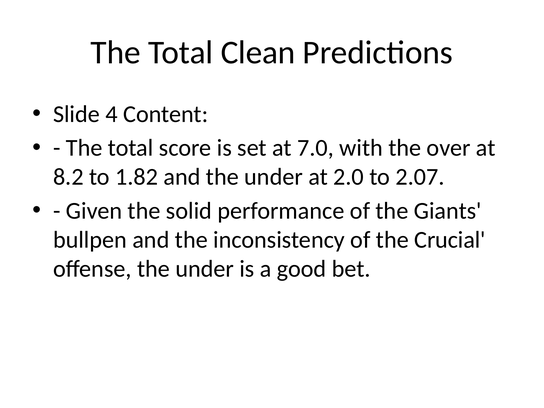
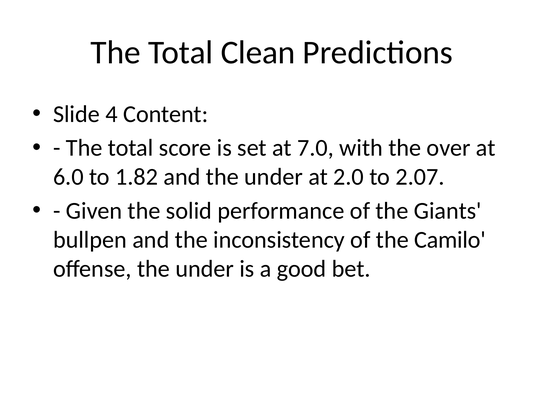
8.2: 8.2 -> 6.0 (68, 177)
Crucial: Crucial -> Camilo (450, 240)
